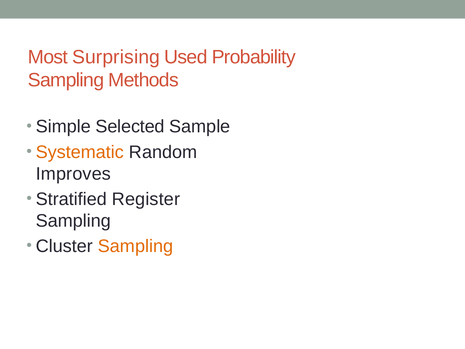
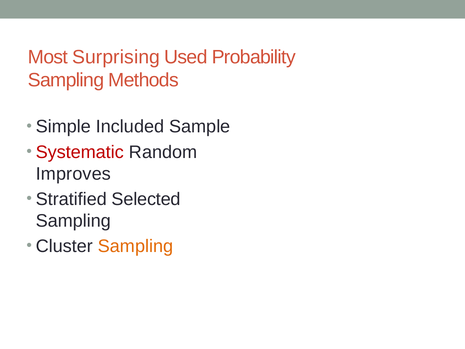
Selected: Selected -> Included (130, 127)
Systematic colour: orange -> red (80, 152)
Register: Register -> Selected (146, 199)
